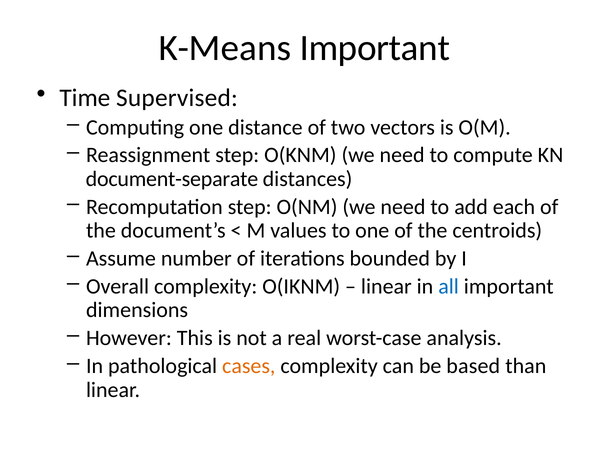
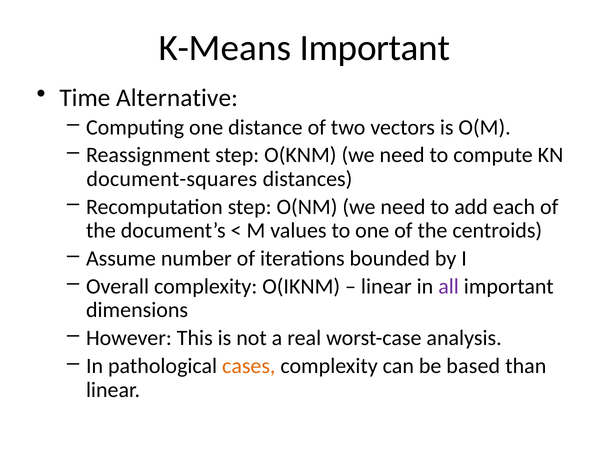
Supervised: Supervised -> Alternative (177, 98)
document-separate: document-separate -> document-squares (172, 179)
all colour: blue -> purple (449, 287)
